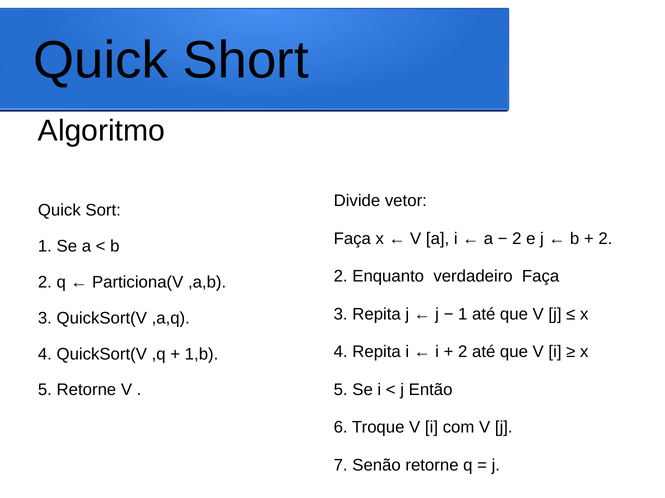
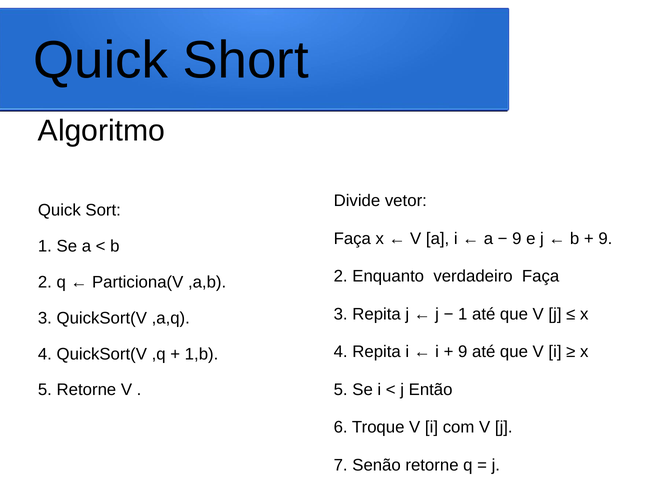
2: 2 -> 9 (517, 239)
2: 2 -> 9 (605, 239)
2: 2 -> 9 (463, 352)
